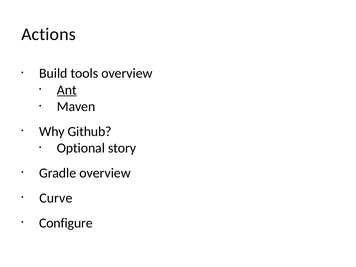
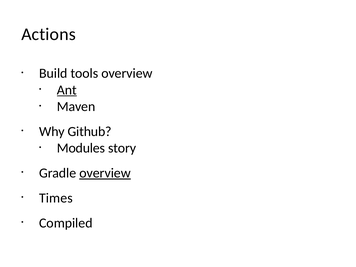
Optional: Optional -> Modules (81, 148)
overview underline: none -> present (105, 173)
Curve: Curve -> Times (56, 198)
Configure: Configure -> Compiled (66, 223)
